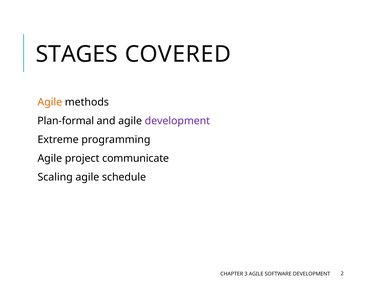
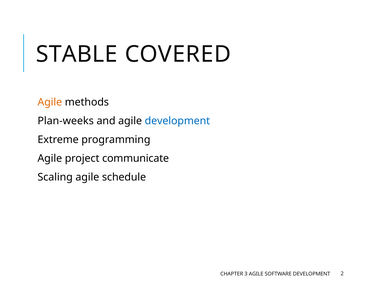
STAGES: STAGES -> STABLE (77, 54)
Plan-formal: Plan-formal -> Plan-weeks (66, 121)
development colour: purple -> blue (177, 121)
